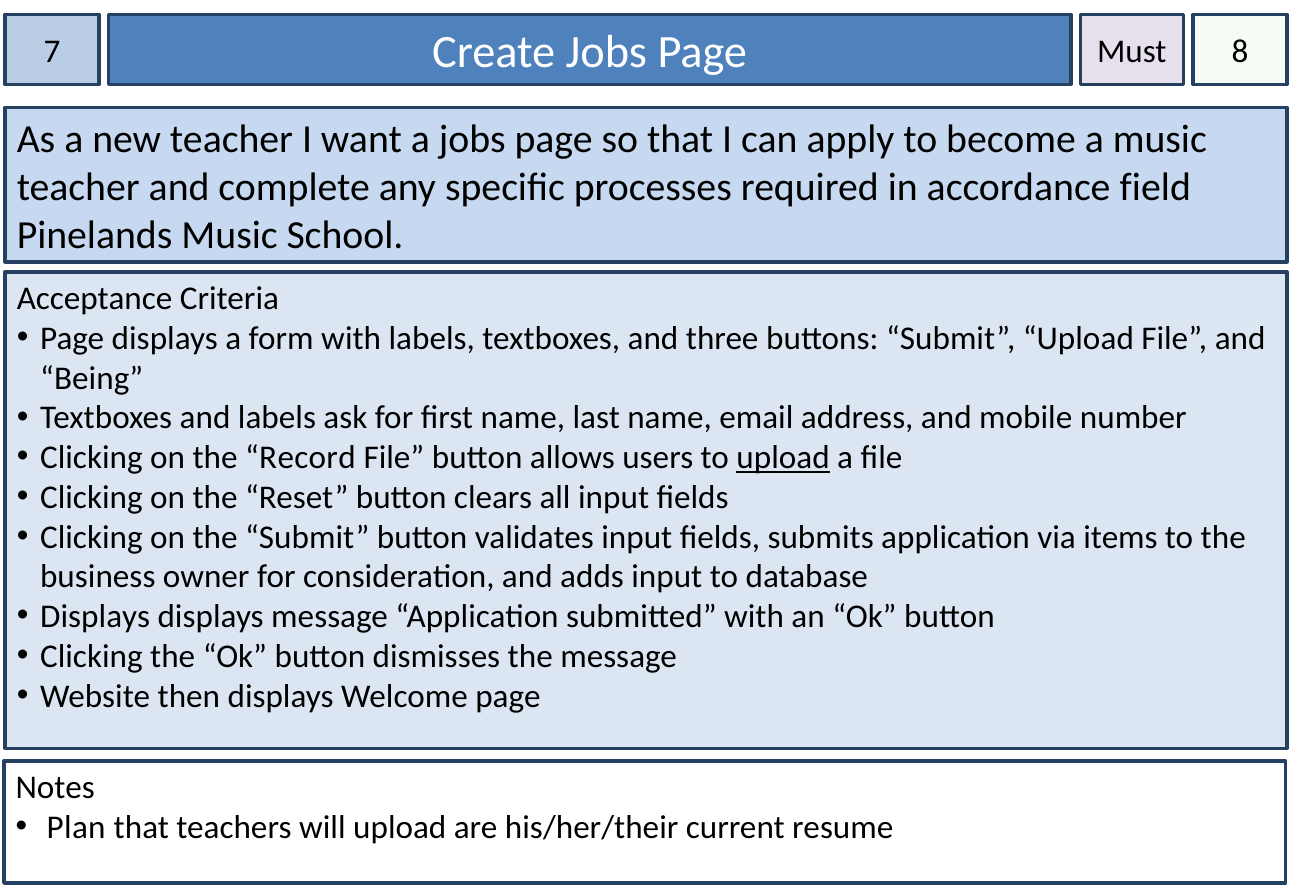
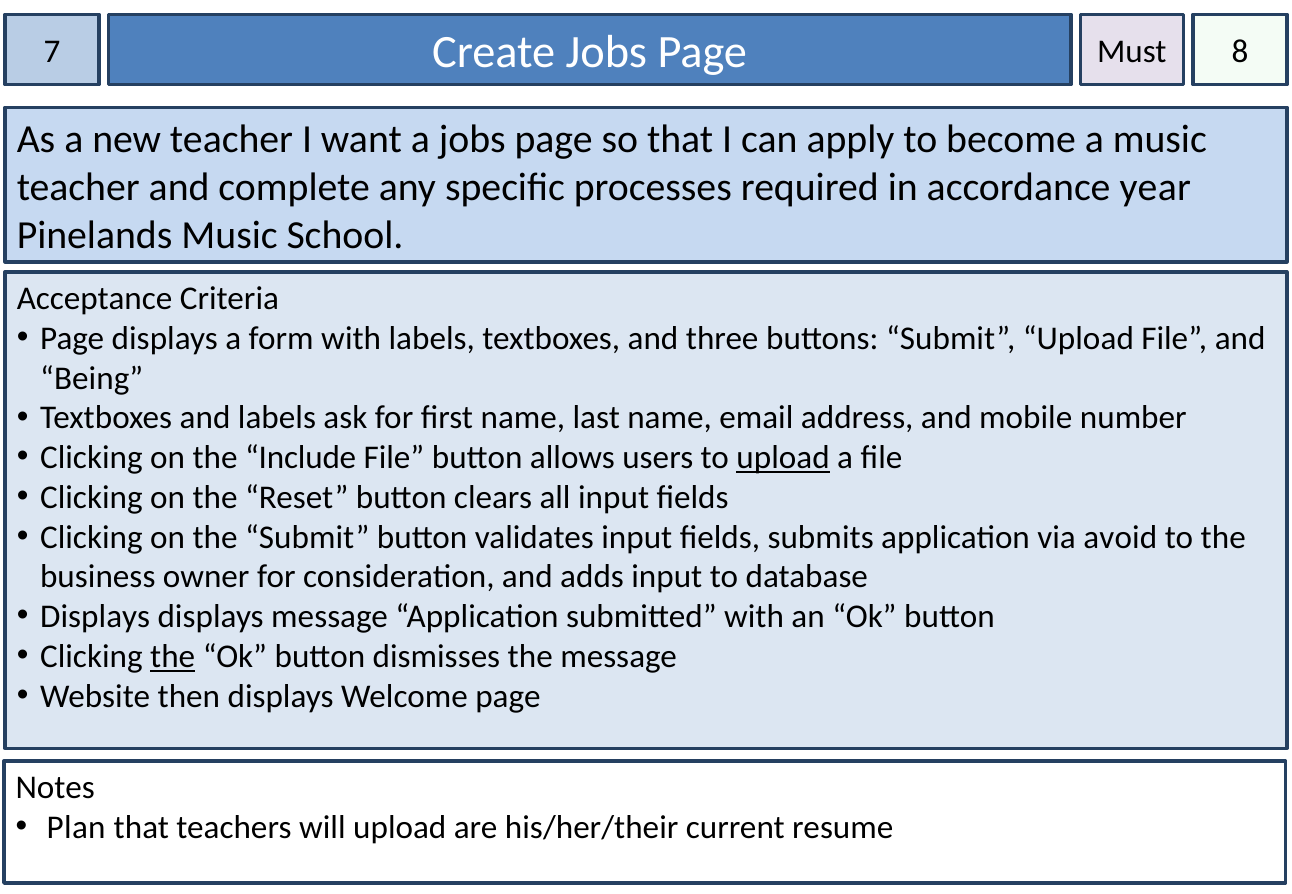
field: field -> year (1155, 188)
Record: Record -> Include (301, 458)
items: items -> avoid (1120, 538)
the underline: none -> present (173, 657)
